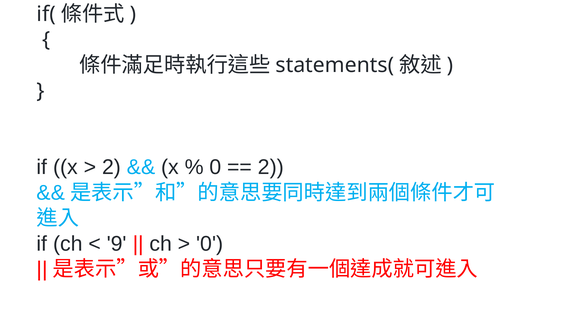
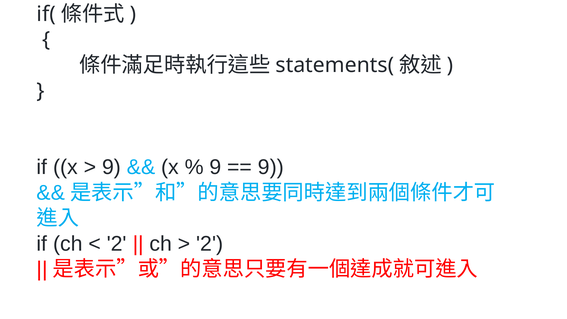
2: 2 -> 9 (111, 167)
0: 0 -> 9 (215, 167)
2: 2 -> 9 (271, 167)
9: 9 -> 2 (117, 244)
0: 0 -> 2 (210, 244)
